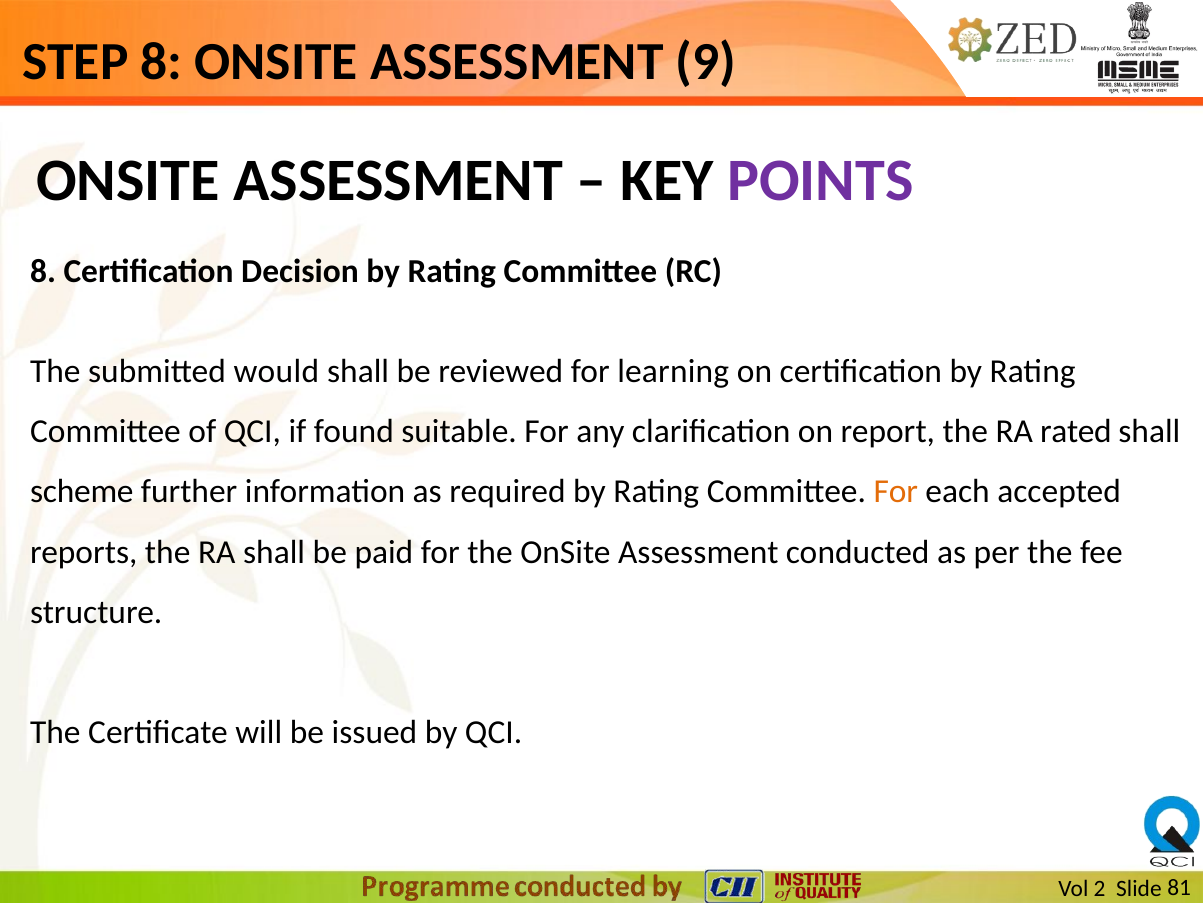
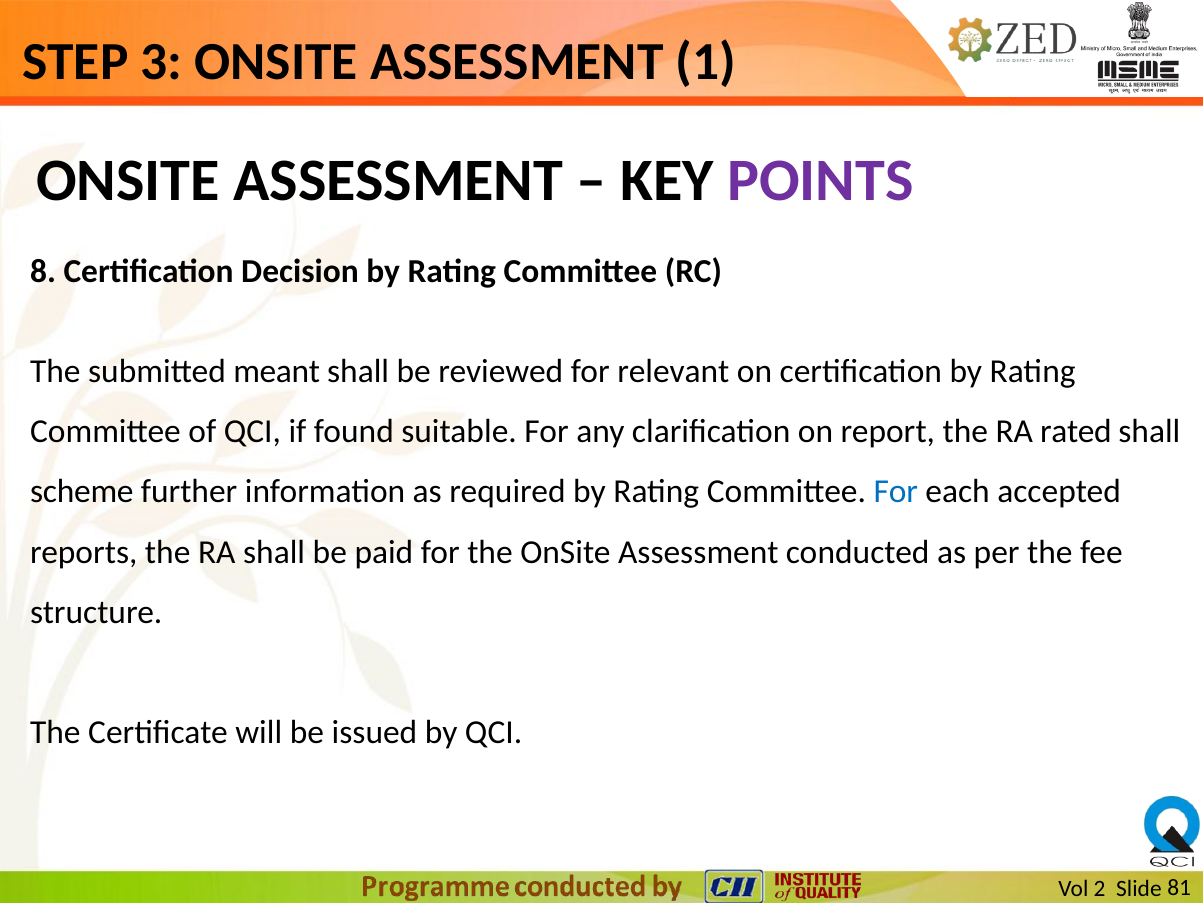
STEP 8: 8 -> 3 (161, 61)
9: 9 -> 1 (706, 61)
would: would -> meant (277, 371)
learning: learning -> relevant (673, 371)
For colour: orange -> blue (896, 491)
